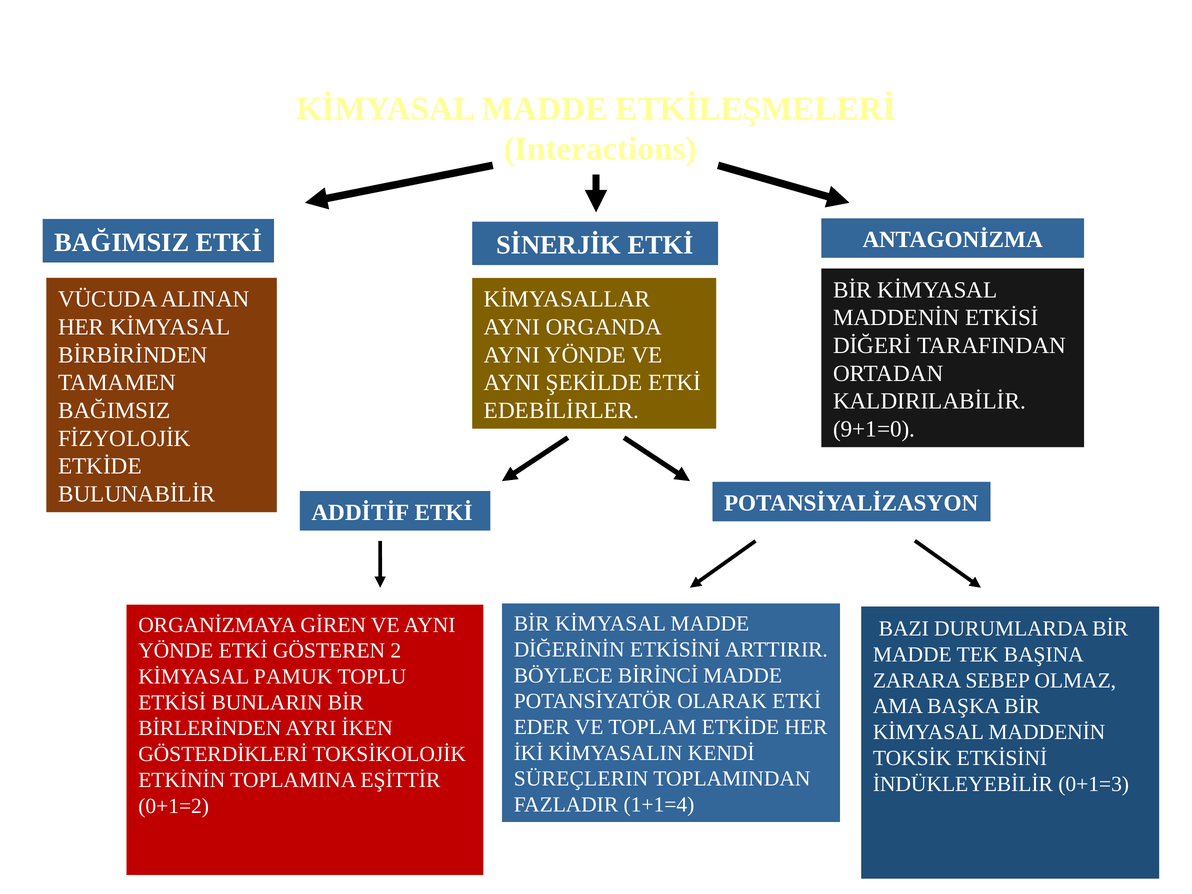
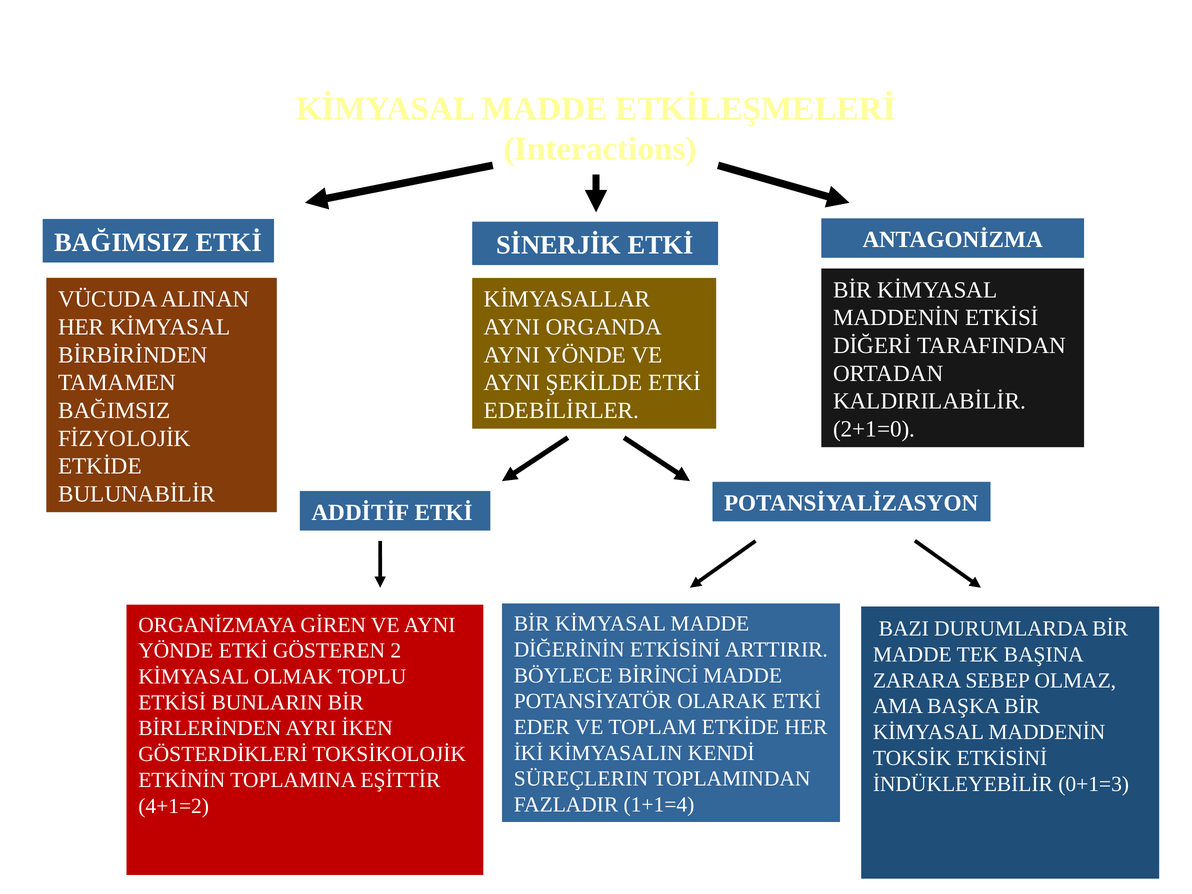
9+1=0: 9+1=0 -> 2+1=0 (874, 429)
PAMUK: PAMUK -> OLMAK (293, 677)
0+1=2: 0+1=2 -> 4+1=2 (174, 806)
